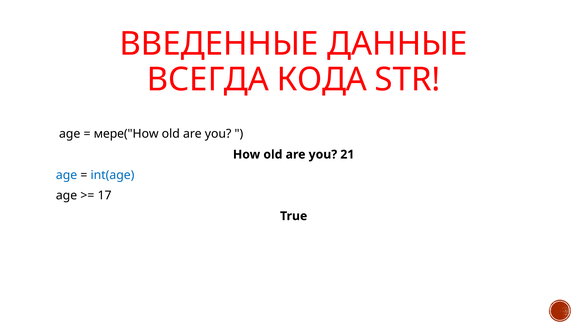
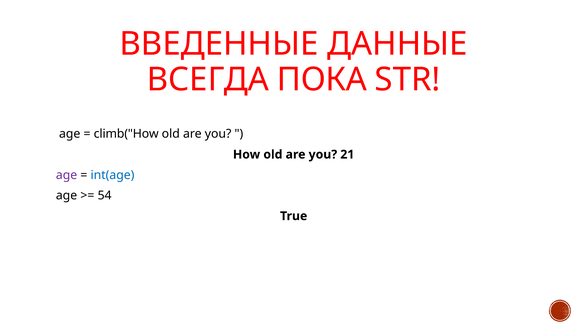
КОДА: КОДА -> ПОКА (322, 80)
мере("How: мере("How -> climb("How (126, 134)
age colour: blue -> purple (67, 175)
17: 17 -> 54 (105, 196)
